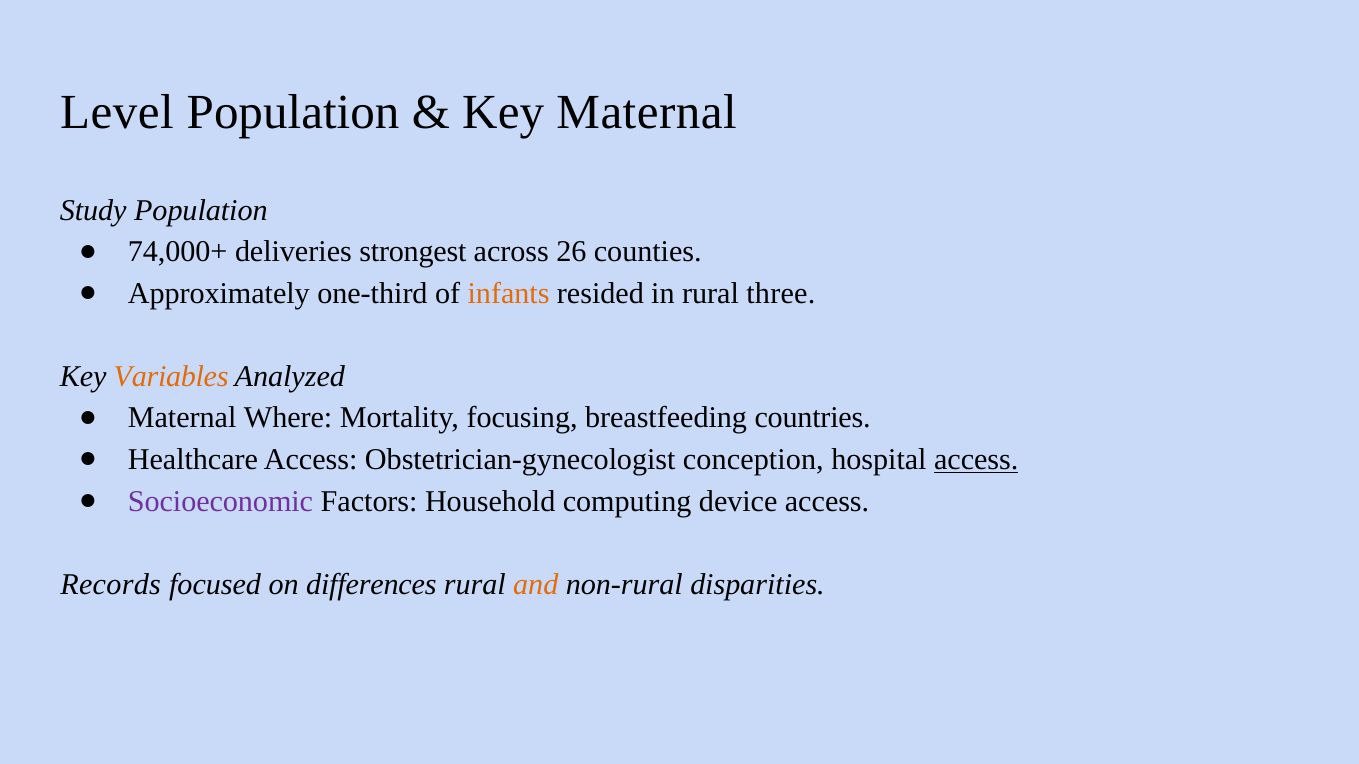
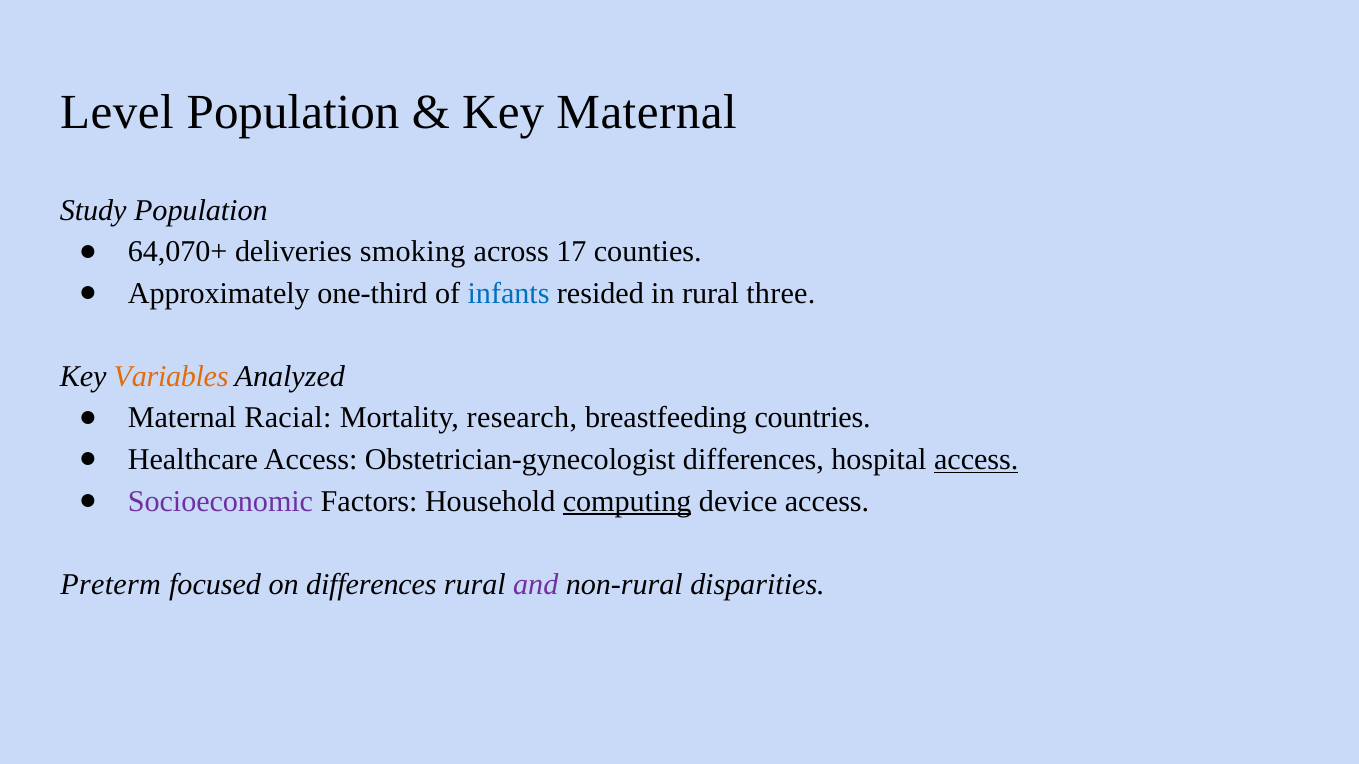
74,000+: 74,000+ -> 64,070+ (178, 252)
strongest: strongest -> smoking (413, 252)
26: 26 -> 17 (571, 252)
infants colour: orange -> blue (509, 294)
Where: Where -> Racial (288, 418)
focusing: focusing -> research (522, 418)
Obstetrician-gynecologist conception: conception -> differences (753, 460)
computing underline: none -> present (627, 501)
Records: Records -> Preterm (111, 585)
and colour: orange -> purple (536, 585)
